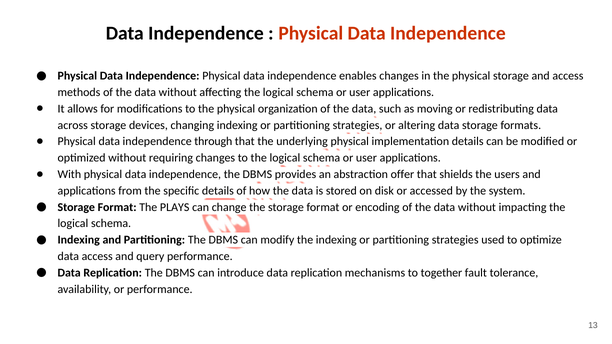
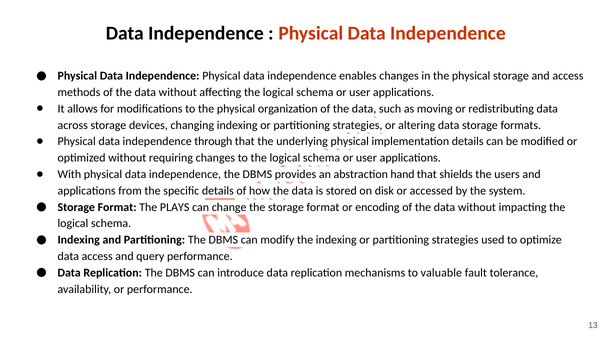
offer: offer -> hand (402, 174)
together: together -> valuable (441, 273)
